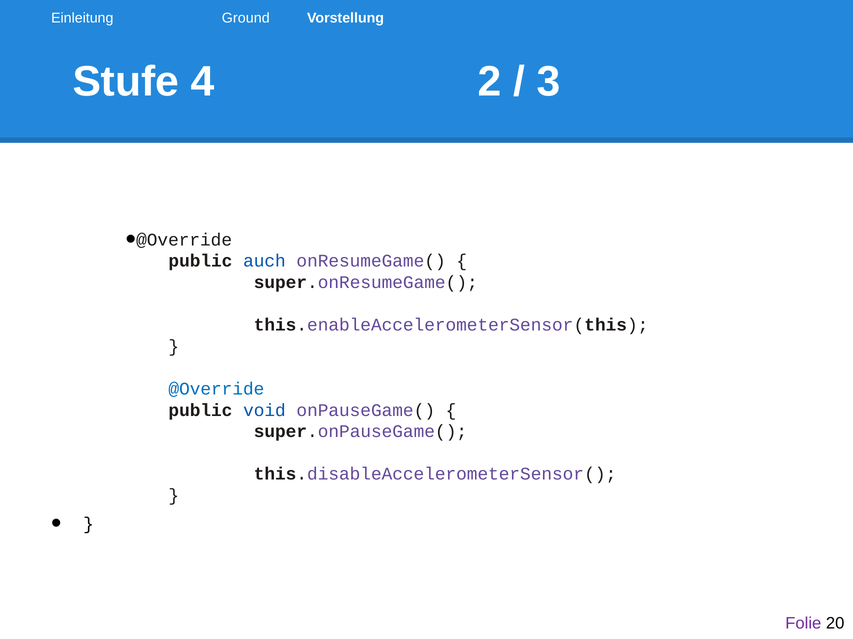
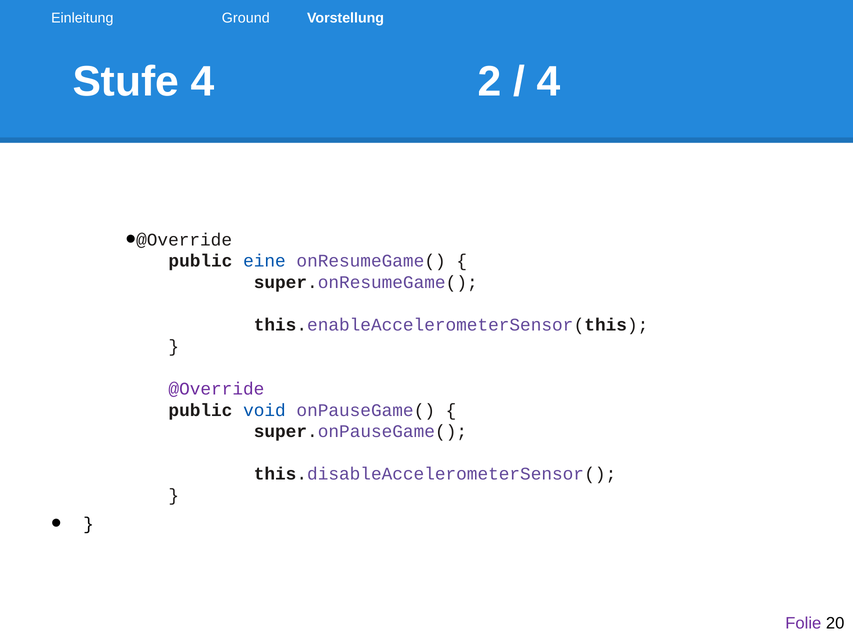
3: 3 -> 4 (549, 82)
auch: auch -> eine (264, 261)
@Override colour: blue -> purple (216, 389)
